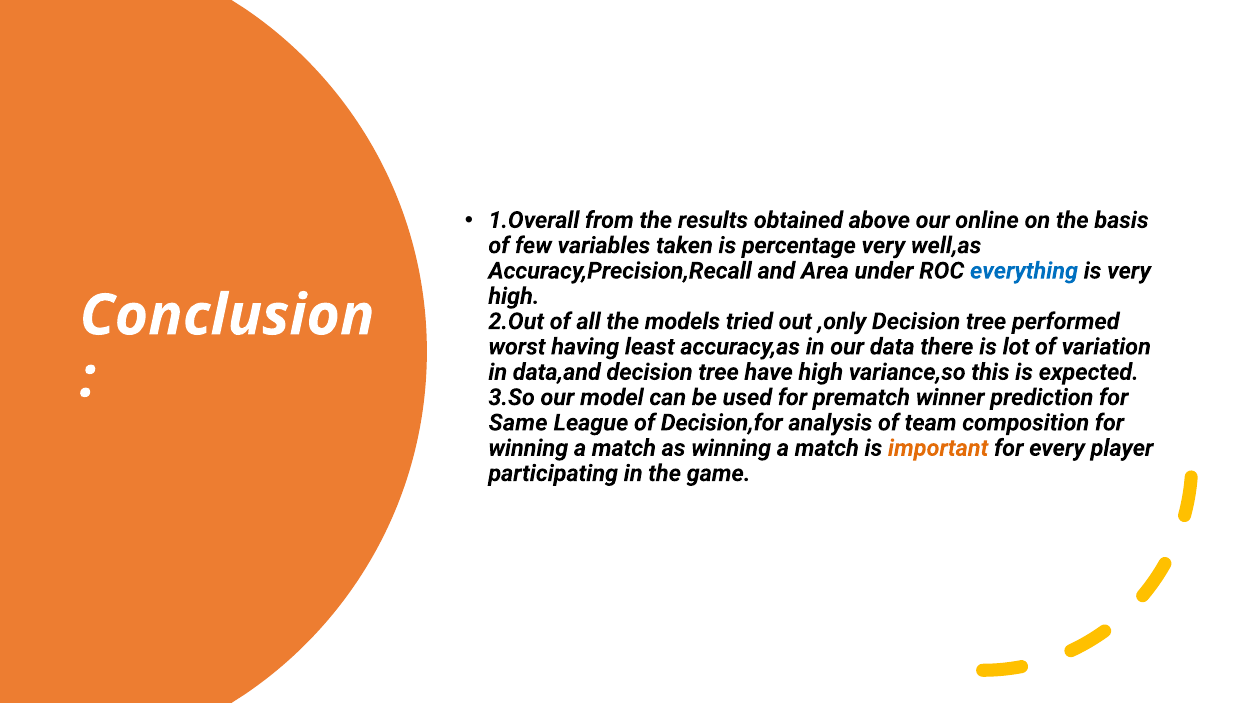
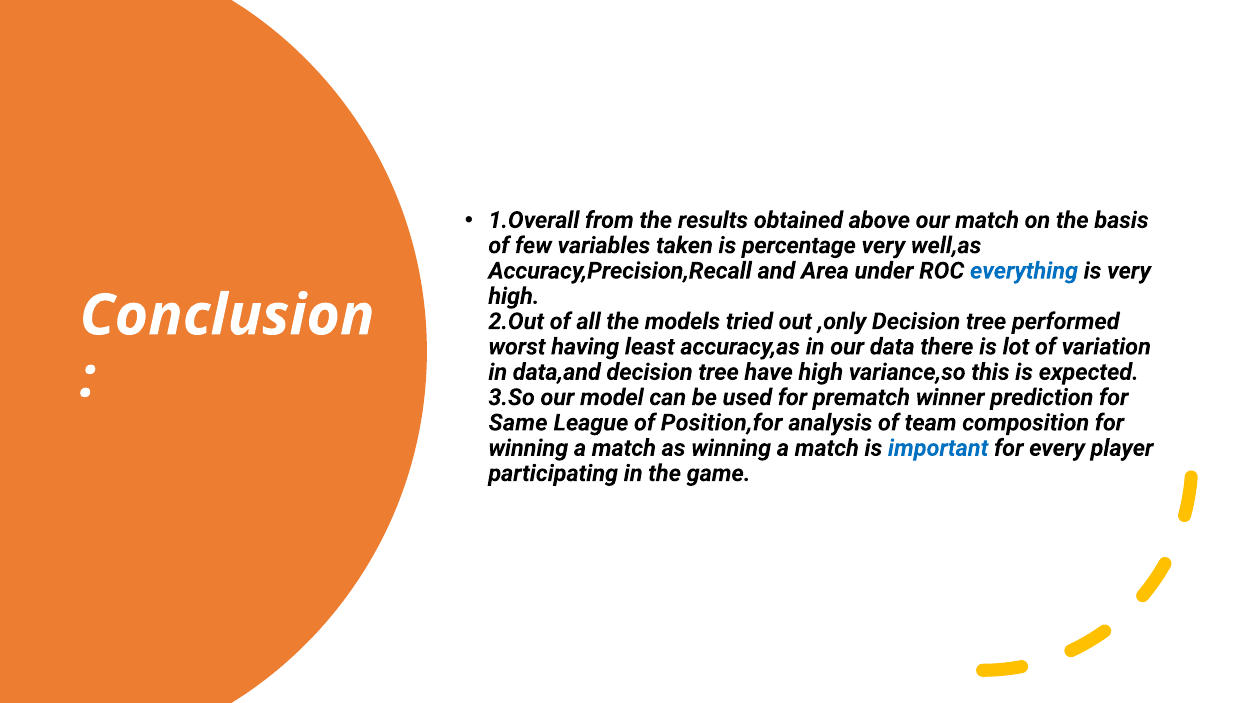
our online: online -> match (987, 220)
Decision,for: Decision,for -> Position,for (722, 422)
important colour: orange -> blue (938, 448)
